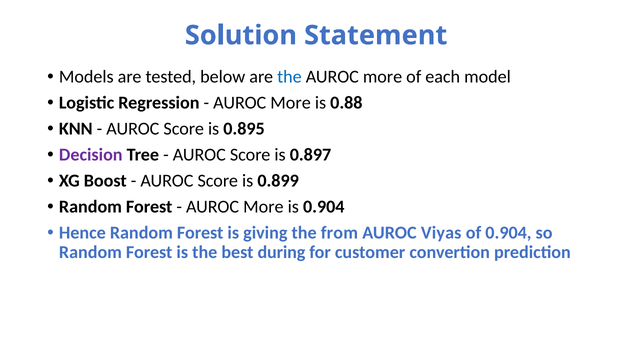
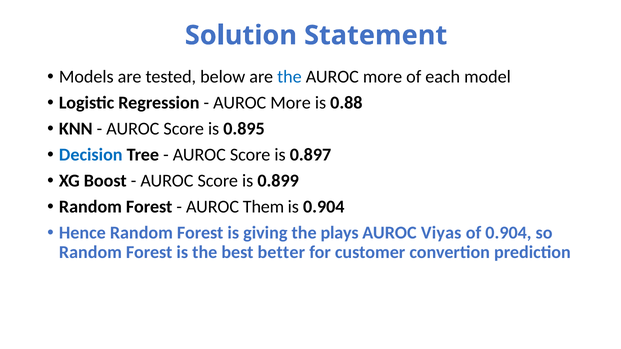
Decision colour: purple -> blue (91, 155)
More: More -> Them (263, 207)
from: from -> plays (340, 233)
during: during -> better (281, 253)
